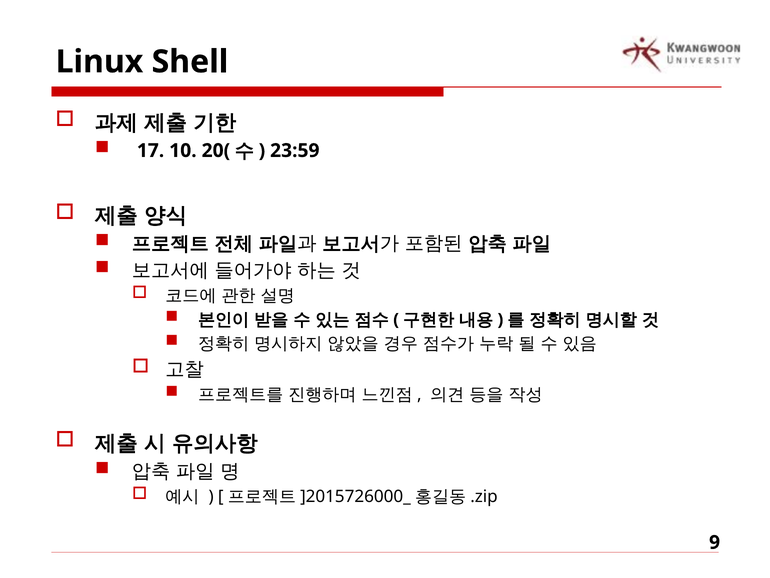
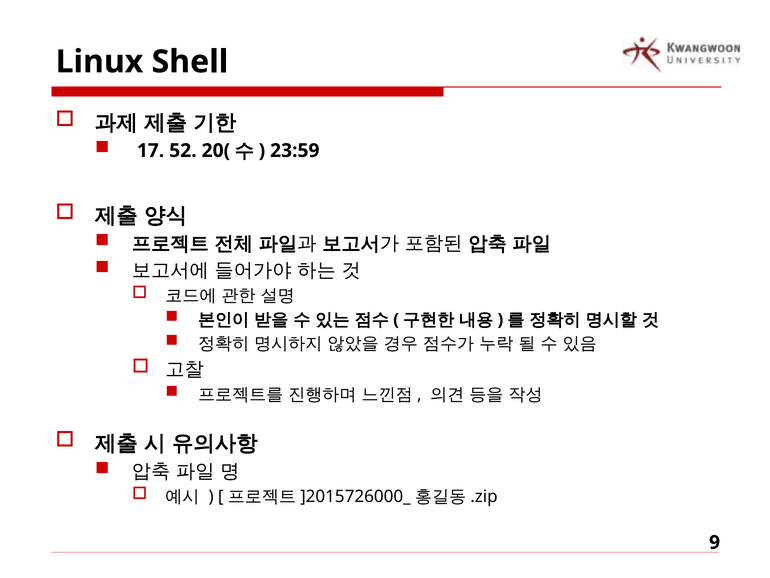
10: 10 -> 52 (183, 150)
